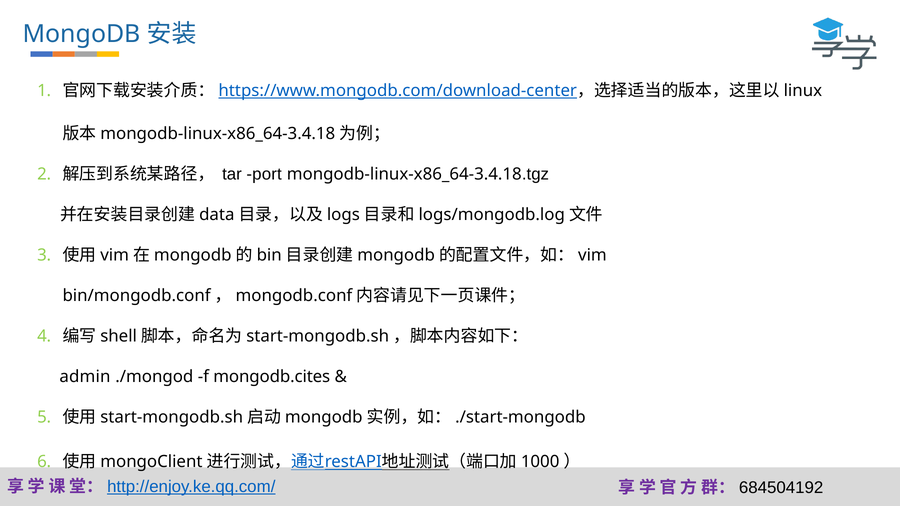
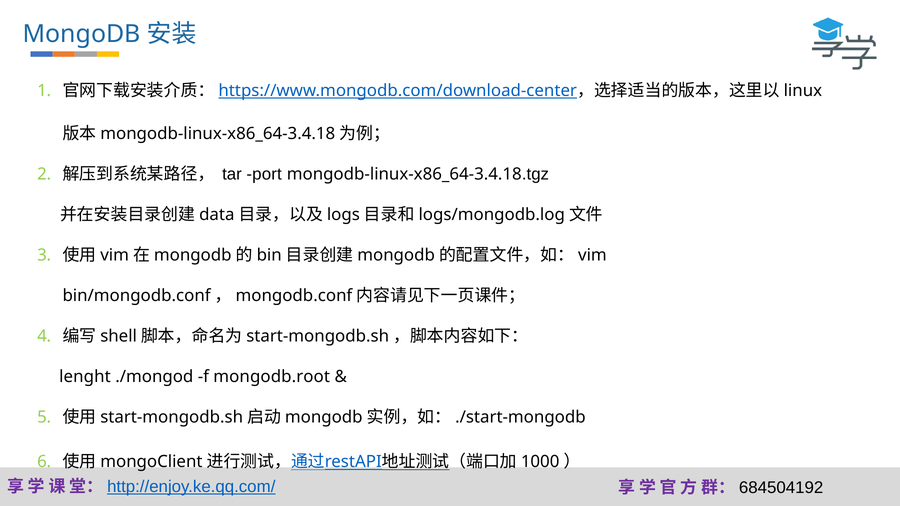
admin: admin -> lenght (85, 377)
mongodb.cites: mongodb.cites -> mongodb.root (272, 377)
